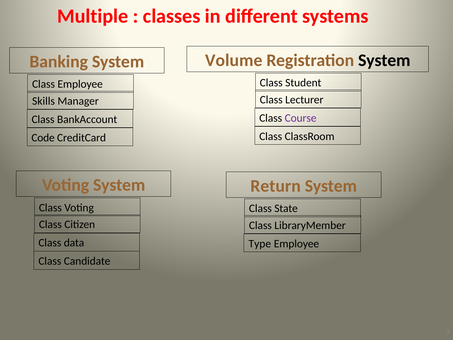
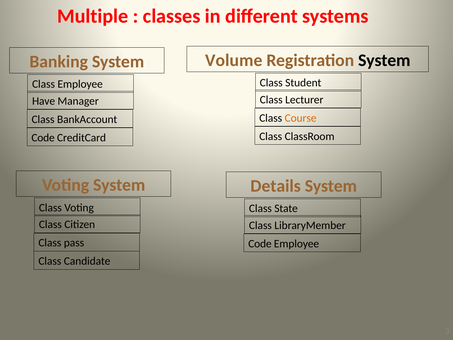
Skills: Skills -> Have (44, 101)
Course colour: purple -> orange (301, 118)
Return: Return -> Details (276, 186)
data: data -> pass (74, 243)
Type: Type -> Code (260, 244)
